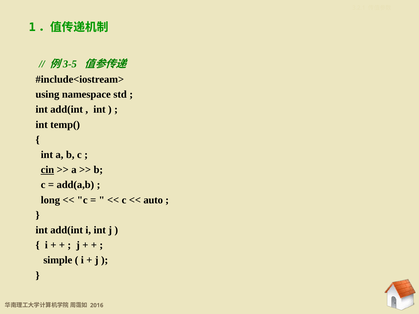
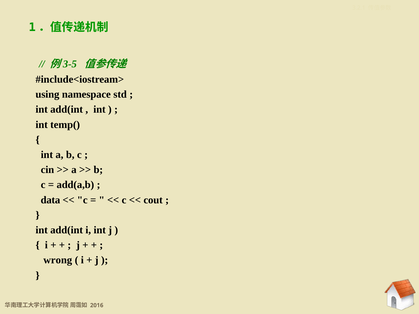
cin underline: present -> none (47, 170)
long: long -> data (50, 200)
auto: auto -> cout (153, 200)
simple: simple -> wrong (58, 260)
